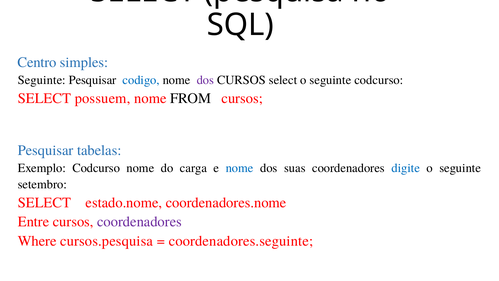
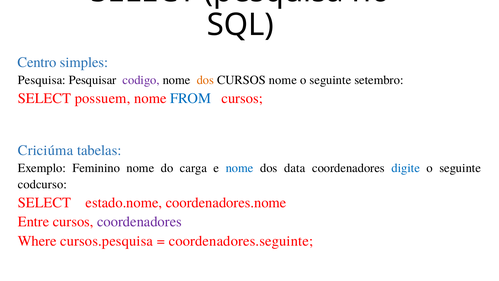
Seguinte: Seguinte -> Pesquisa (42, 80)
codigo colour: blue -> purple (141, 80)
dos colour: purple -> orange (205, 80)
CURSOS select: select -> nome (283, 80)
seguinte codcurso: codcurso -> setembro (379, 80)
FROM colour: black -> blue (191, 98)
Pesquisar: Pesquisar -> Criciúma (46, 150)
Exemplo Codcurso: Codcurso -> Feminino (96, 168)
suas: suas -> data (295, 168)
setembro: setembro -> codcurso (42, 184)
